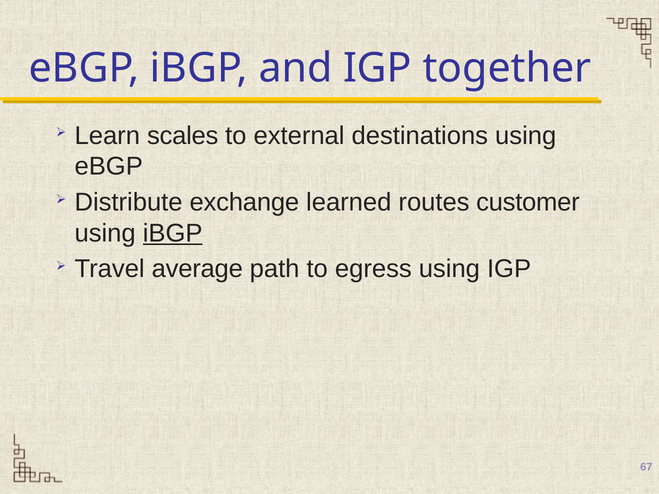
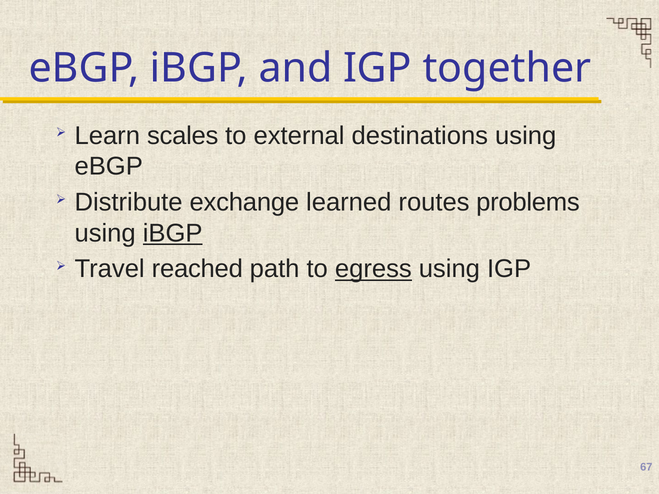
customer: customer -> problems (528, 202)
average: average -> reached (197, 269)
egress underline: none -> present (373, 269)
